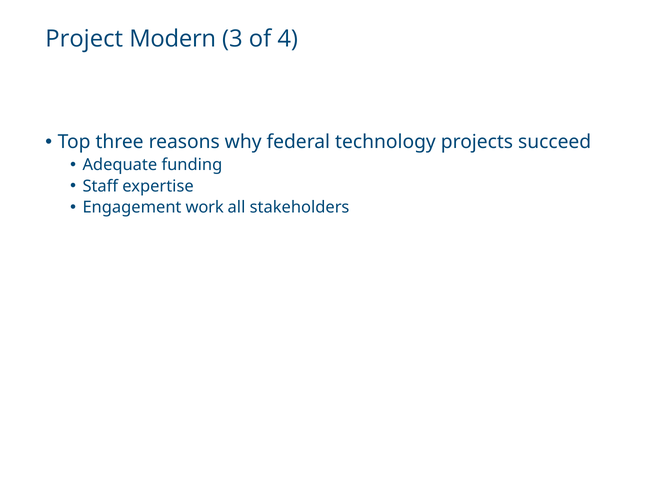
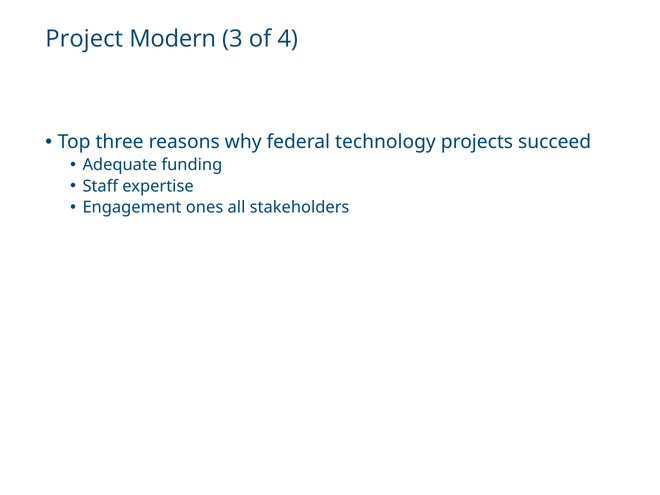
work: work -> ones (205, 207)
